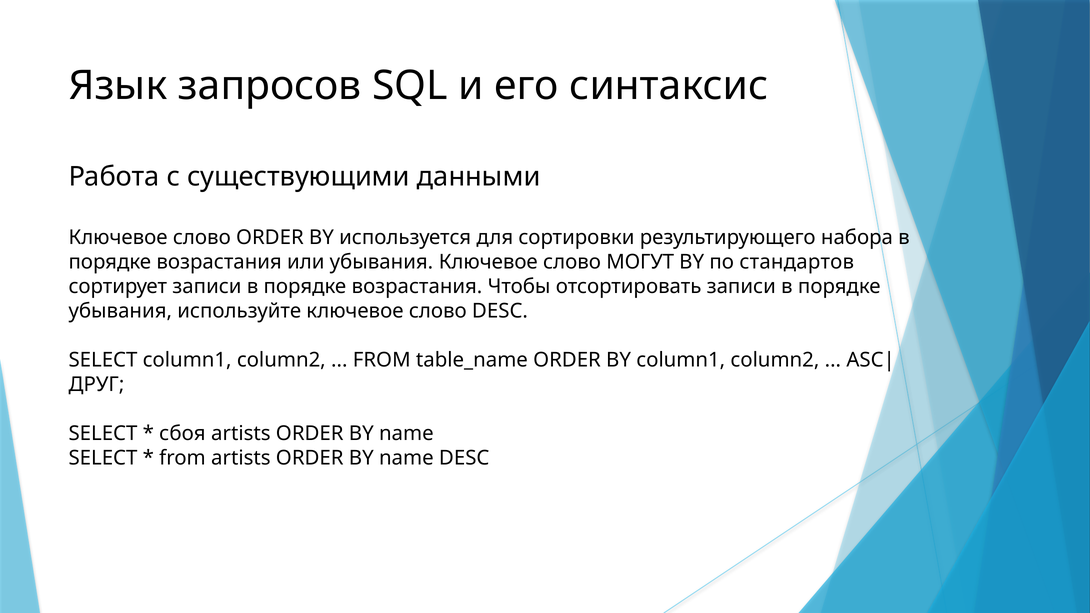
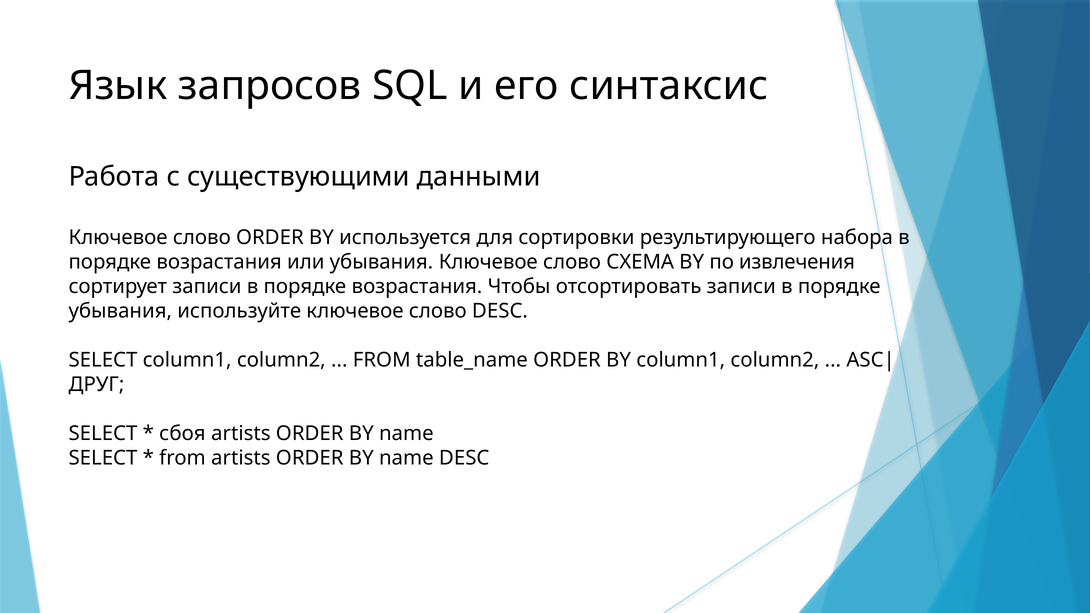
МОГУТ: МОГУТ -> СХЕМА (640, 262)
стандартов: стандартов -> извлечения (797, 262)
